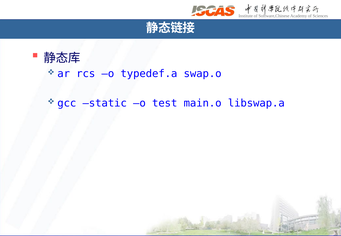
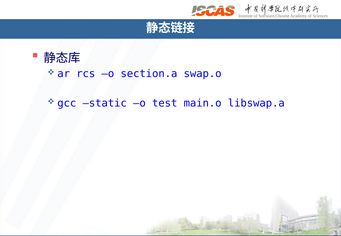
typedef.a: typedef.a -> section.a (149, 74)
